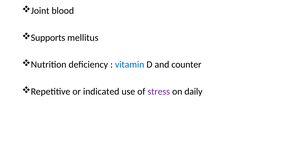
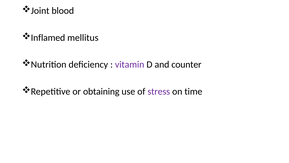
Supports: Supports -> Inflamed (48, 38)
vitamin colour: blue -> purple (130, 64)
indicated: indicated -> obtaining (101, 91)
daily: daily -> time (193, 91)
